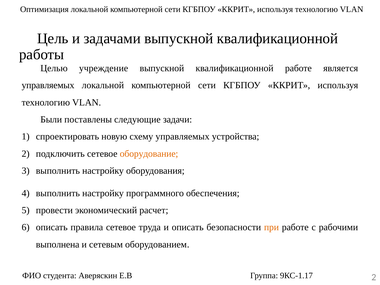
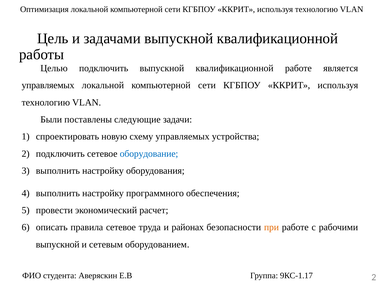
Целью учреждение: учреждение -> подключить (104, 68)
оборудование colour: orange -> blue (149, 154)
и описать: описать -> районах (188, 227)
выполнена: выполнена -> выпускной (58, 244)
